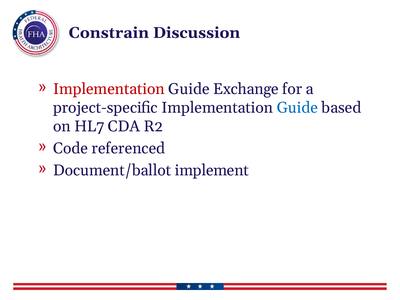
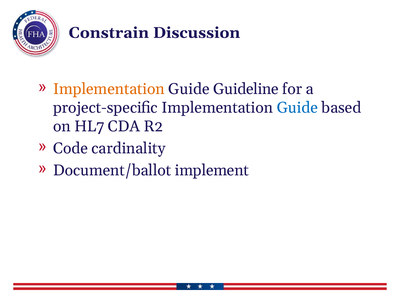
Implementation colour: red -> orange (109, 89)
Exchange: Exchange -> Guideline (246, 89)
referenced: referenced -> cardinality (128, 148)
